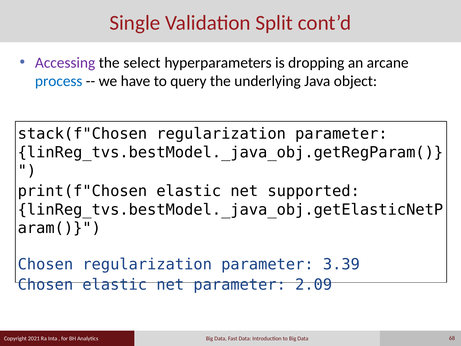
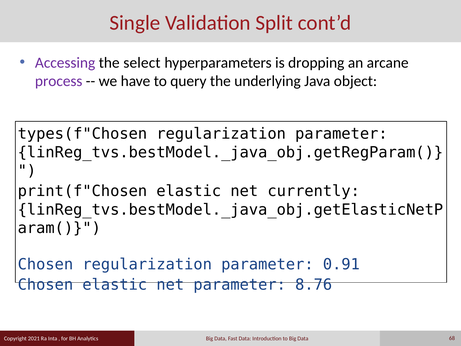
process colour: blue -> purple (59, 81)
stack(f"Chosen: stack(f"Chosen -> types(f"Chosen (82, 134)
supported: supported -> currently (314, 191)
3.39: 3.39 -> 0.91 (341, 264)
2.09: 2.09 -> 8.76 (314, 284)
